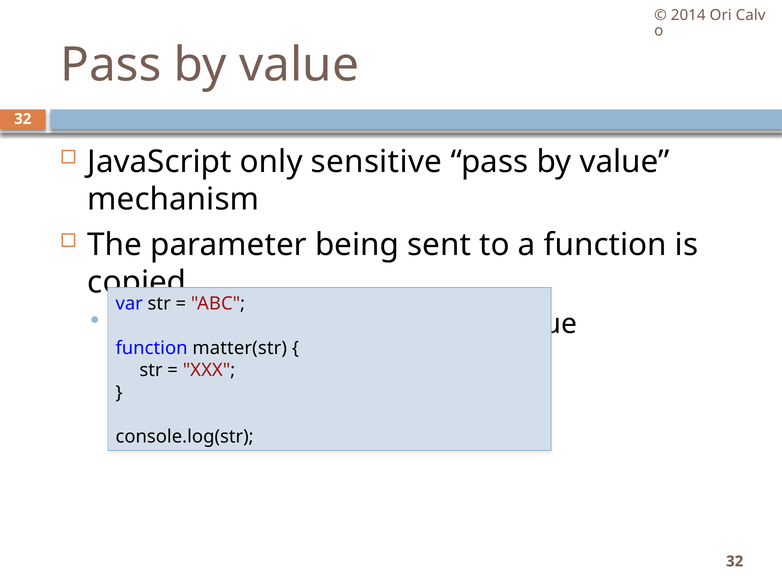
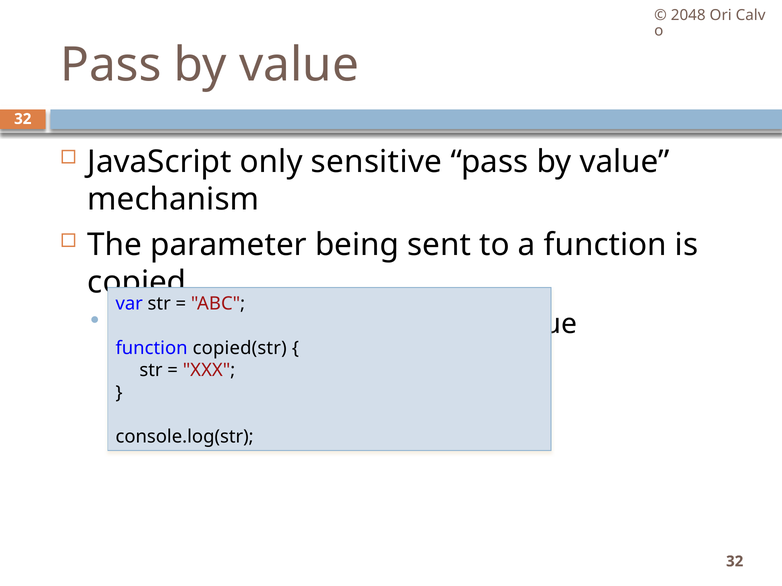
2014: 2014 -> 2048 (688, 15)
matter(str: matter(str -> copied(str (240, 348)
